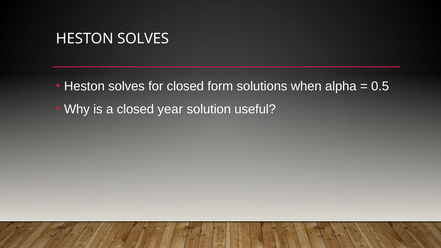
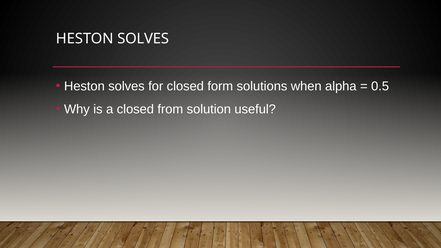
year: year -> from (170, 109)
